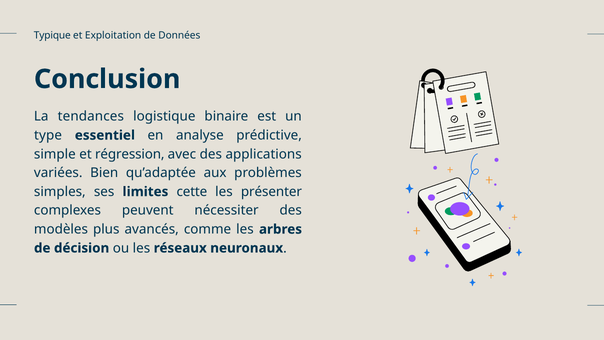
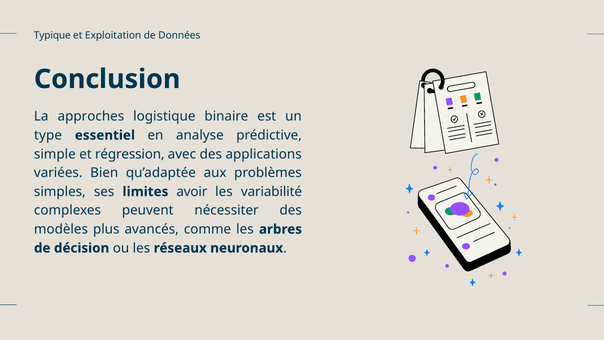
tendances: tendances -> approches (91, 116)
cette: cette -> avoir (192, 192)
présenter: présenter -> variabilité (271, 192)
